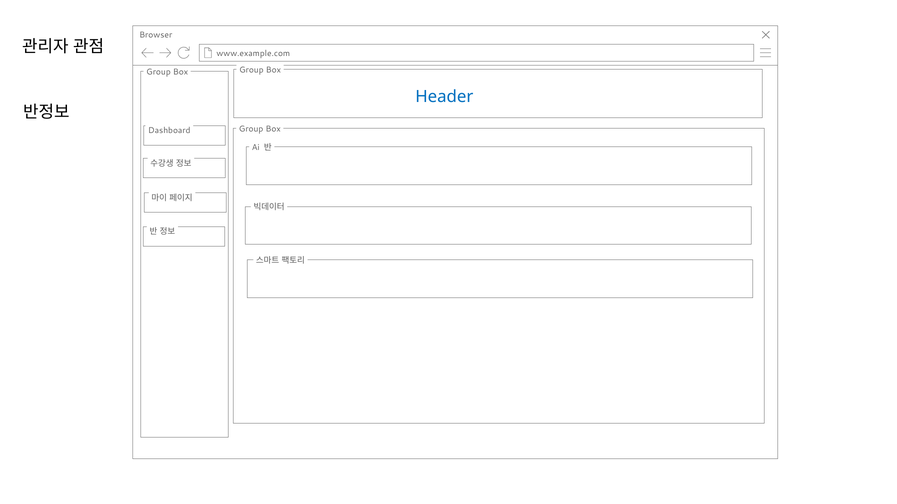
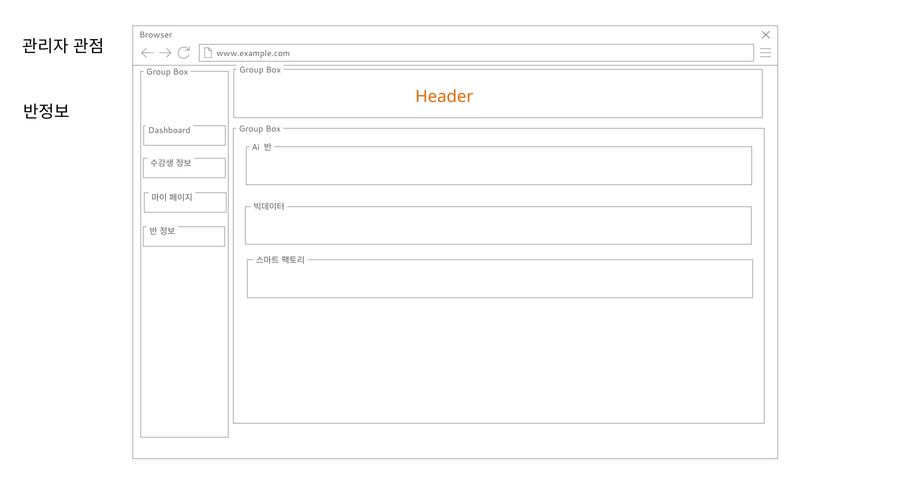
Header colour: blue -> orange (444, 97)
